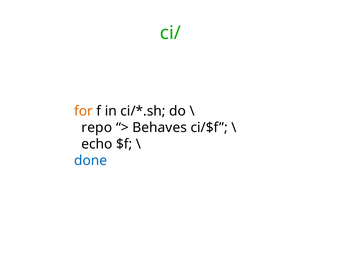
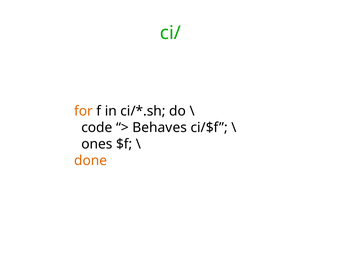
repo: repo -> code (97, 127)
echo: echo -> ones (97, 144)
done colour: blue -> orange (91, 160)
